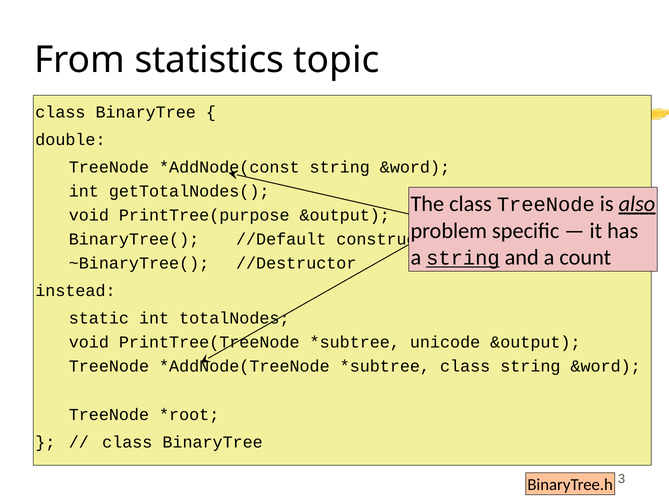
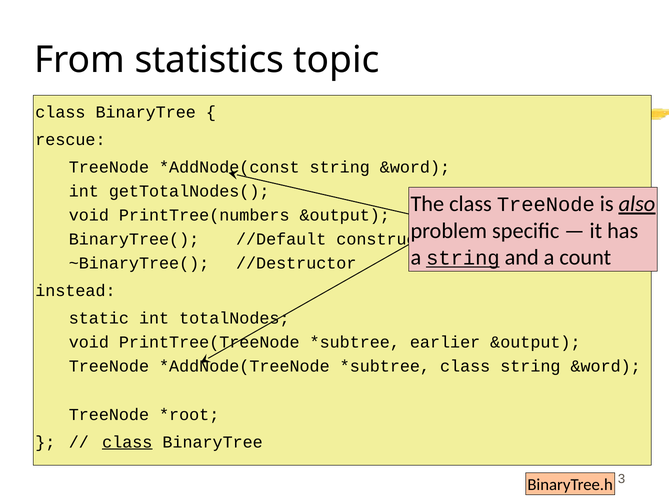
double: double -> rescue (70, 140)
PrintTree(purpose: PrintTree(purpose -> PrintTree(numbers (204, 215)
unicode: unicode -> earlier (445, 342)
class underline: none -> present (127, 442)
